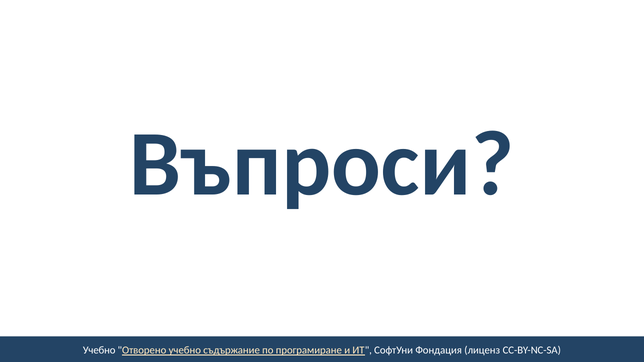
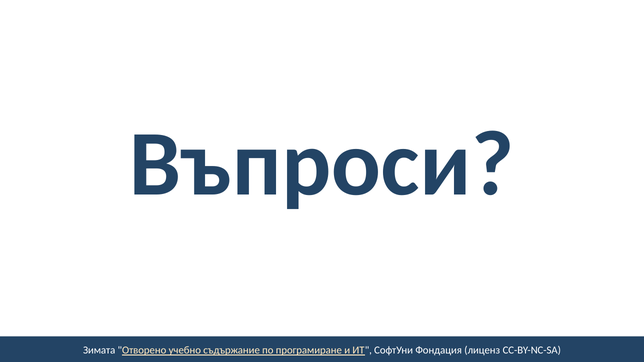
Учебно: Учебно -> Зимата (99, 351)
